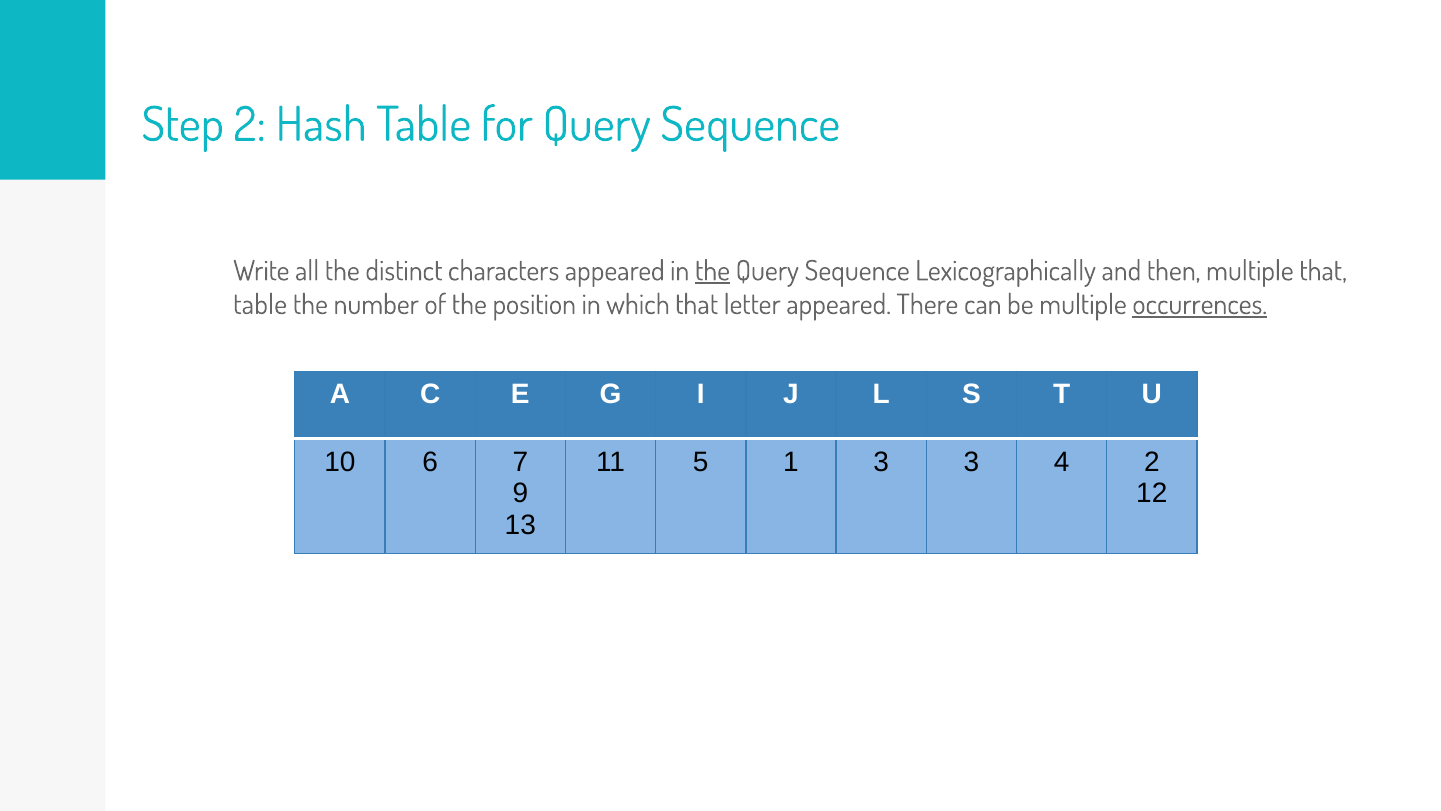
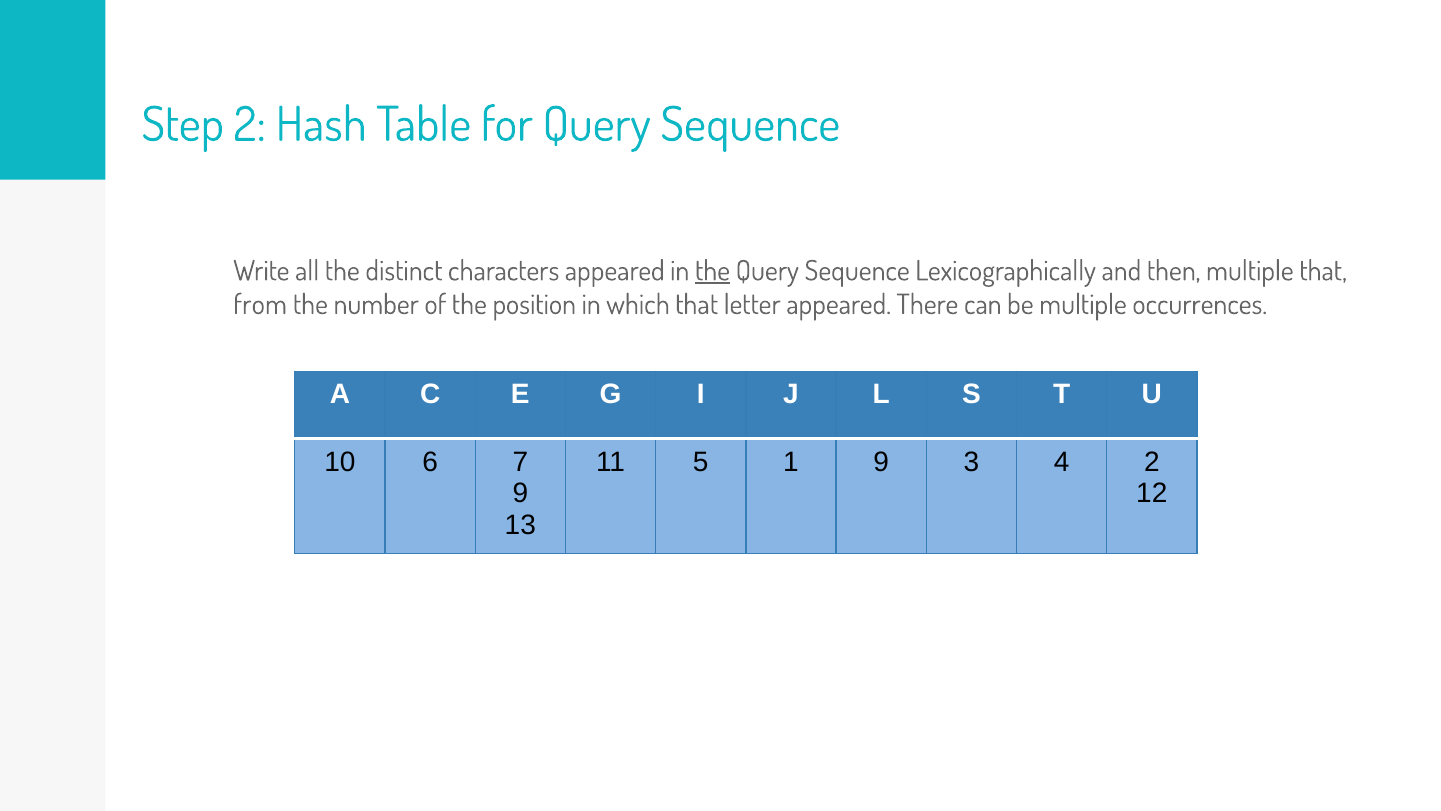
table: table -> from (260, 305)
occurrences underline: present -> none (1200, 305)
1 3: 3 -> 9 (881, 462)
